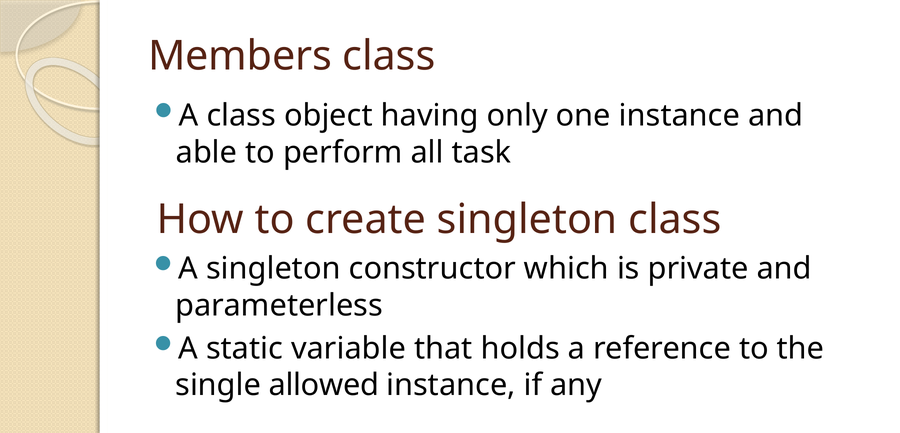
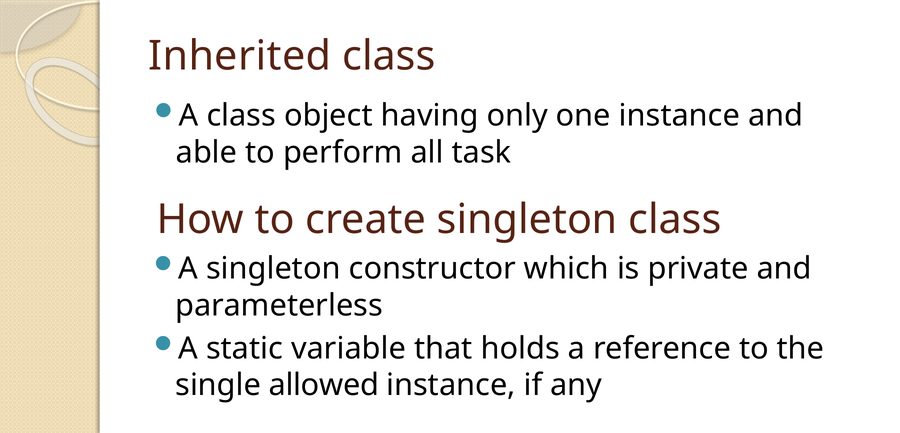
Members: Members -> Inherited (240, 56)
